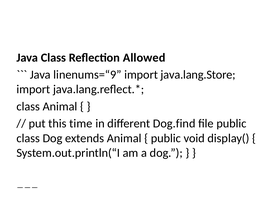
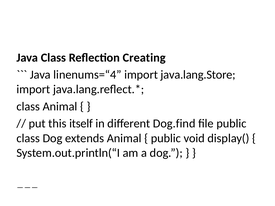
Allowed: Allowed -> Creating (144, 58)
linenums=“9: linenums=“9 -> linenums=“4 (87, 75)
time: time -> itself (81, 124)
